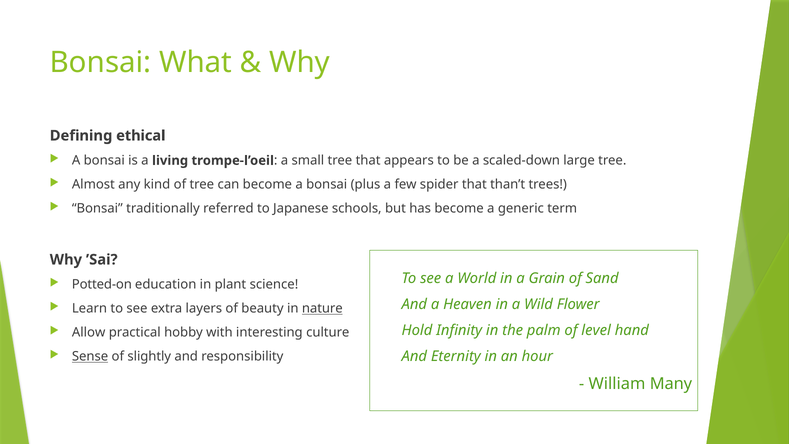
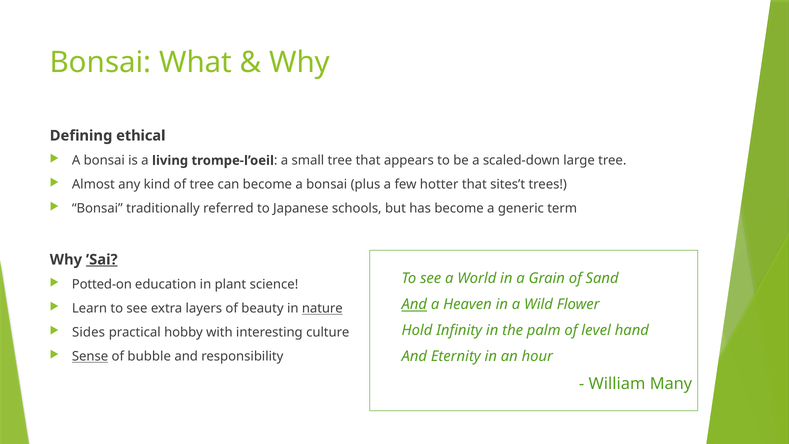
spider: spider -> hotter (439, 184)
than’t: than’t -> sites’t (508, 184)
’Sai underline: none -> present (102, 260)
And underline: none -> present (414, 304)
Allow: Allow -> Sides (89, 332)
slightly: slightly -> bubble (149, 356)
